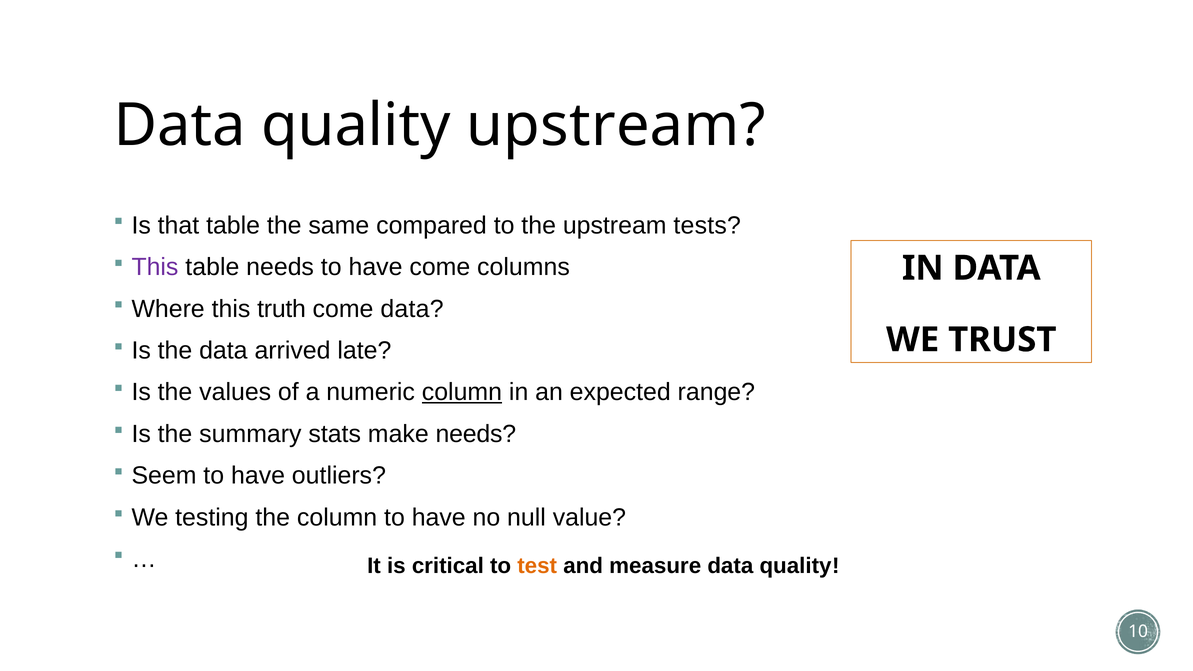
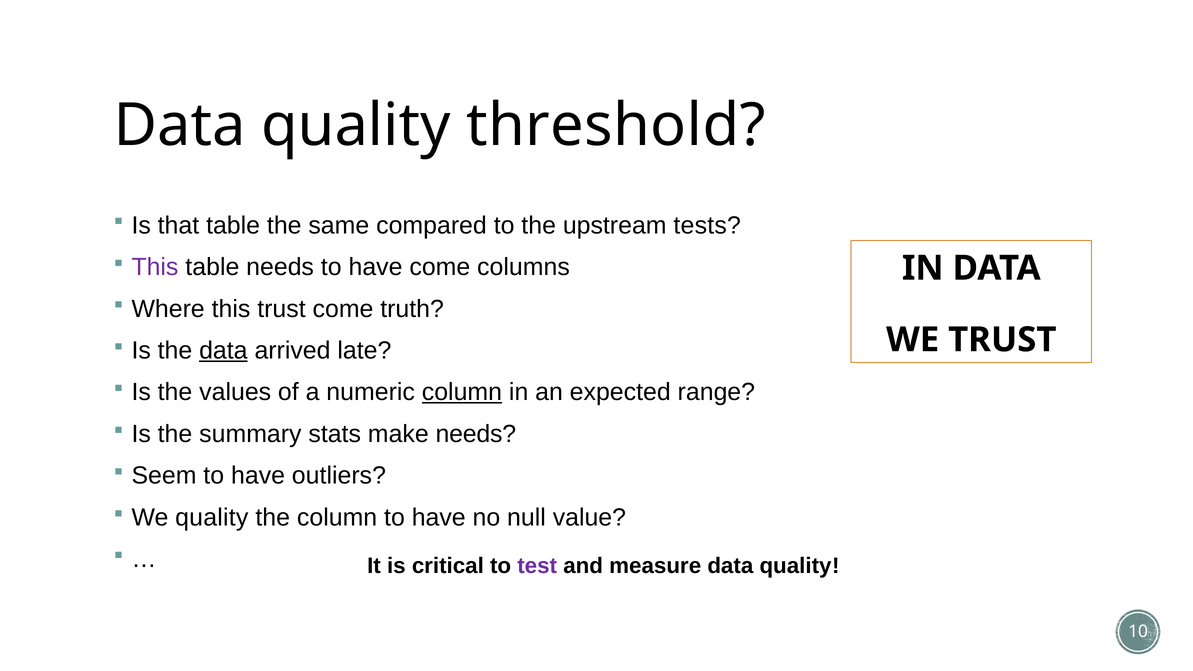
quality upstream: upstream -> threshold (616, 126)
this truth: truth -> trust (281, 309)
come data: data -> truth (412, 309)
data underline: none -> present (223, 351)
We testing: testing -> quality (212, 518)
test colour: orange -> purple (537, 566)
